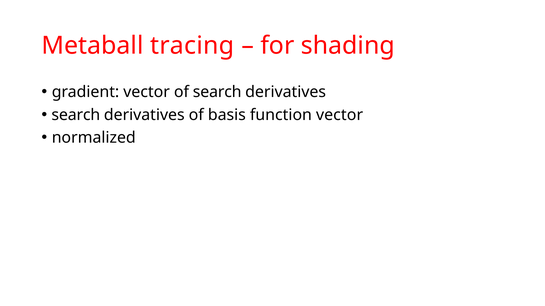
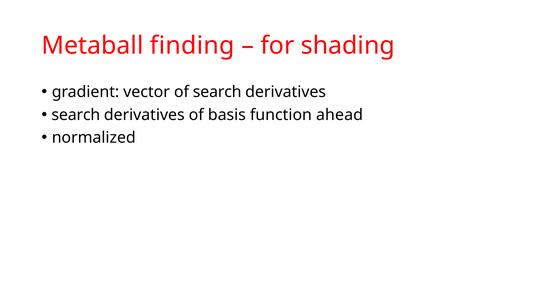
tracing: tracing -> finding (192, 46)
function vector: vector -> ahead (340, 115)
